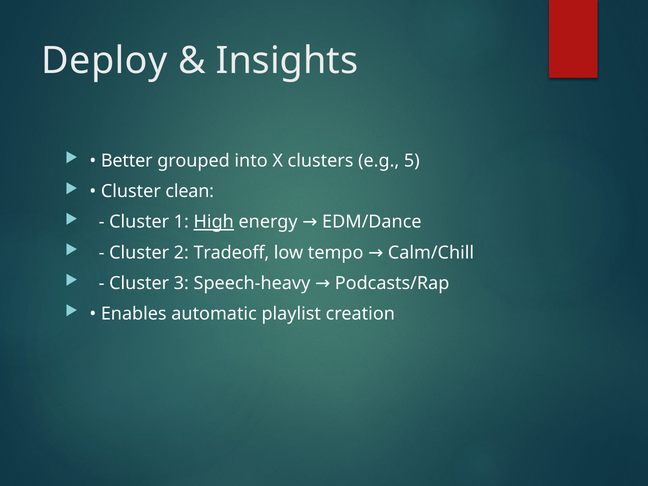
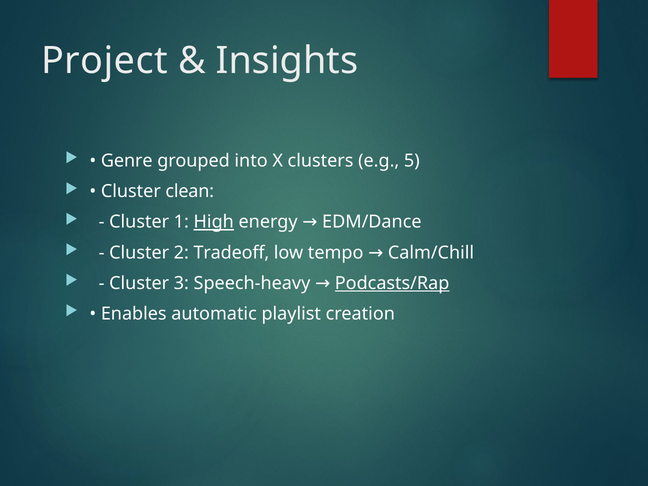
Deploy: Deploy -> Project (104, 61)
Better: Better -> Genre (127, 161)
Podcasts/Rap underline: none -> present (392, 283)
